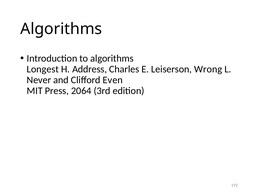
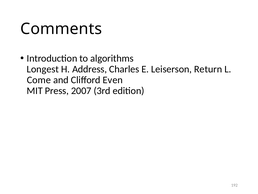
Algorithms: Algorithms -> Comments (61, 29)
Wrong: Wrong -> Return (208, 69)
Never: Never -> Come (39, 80)
2064: 2064 -> 2007 (81, 91)
